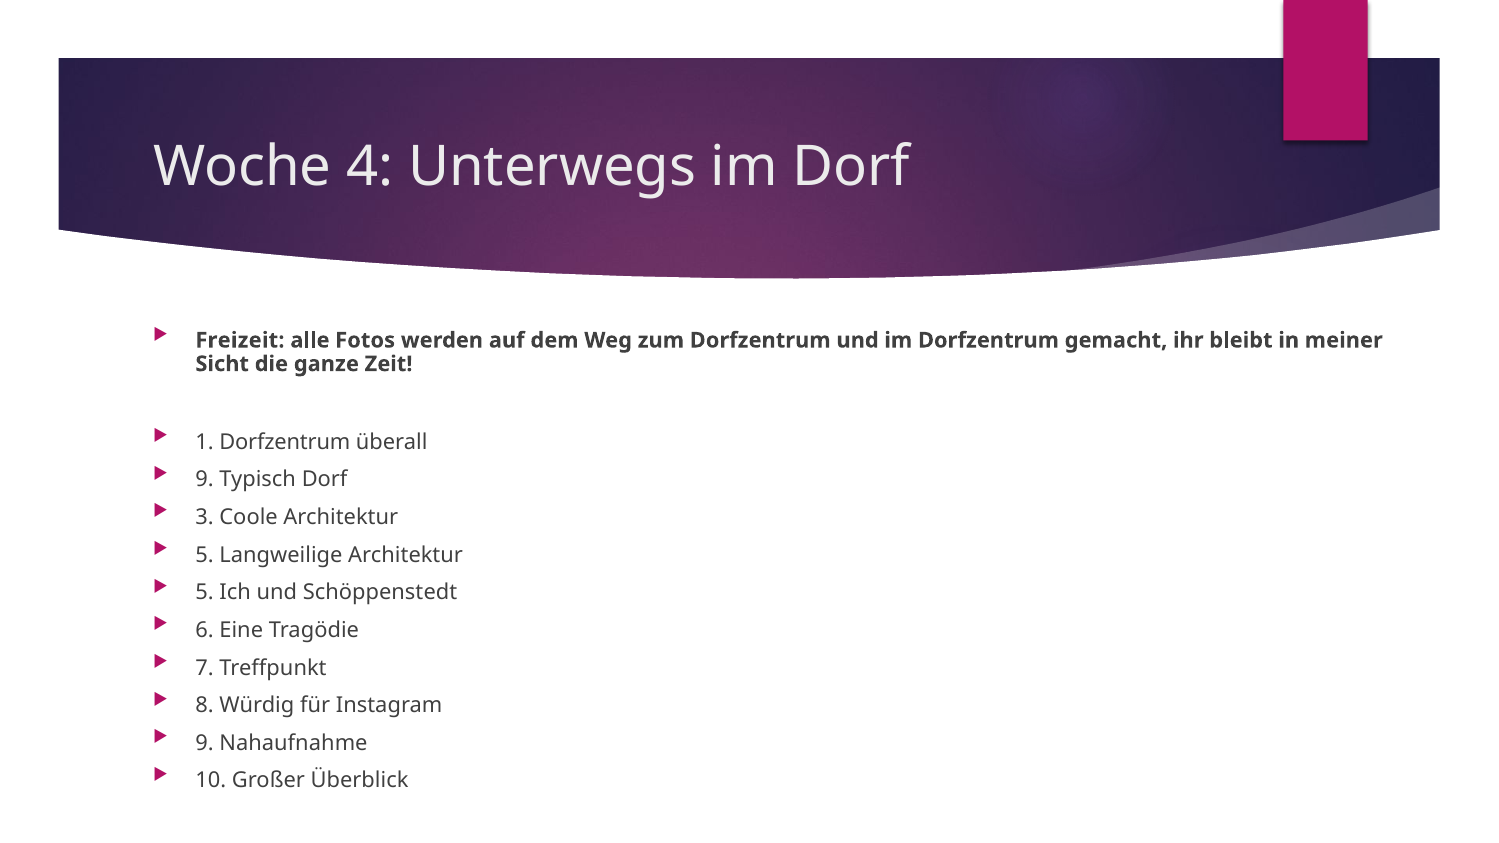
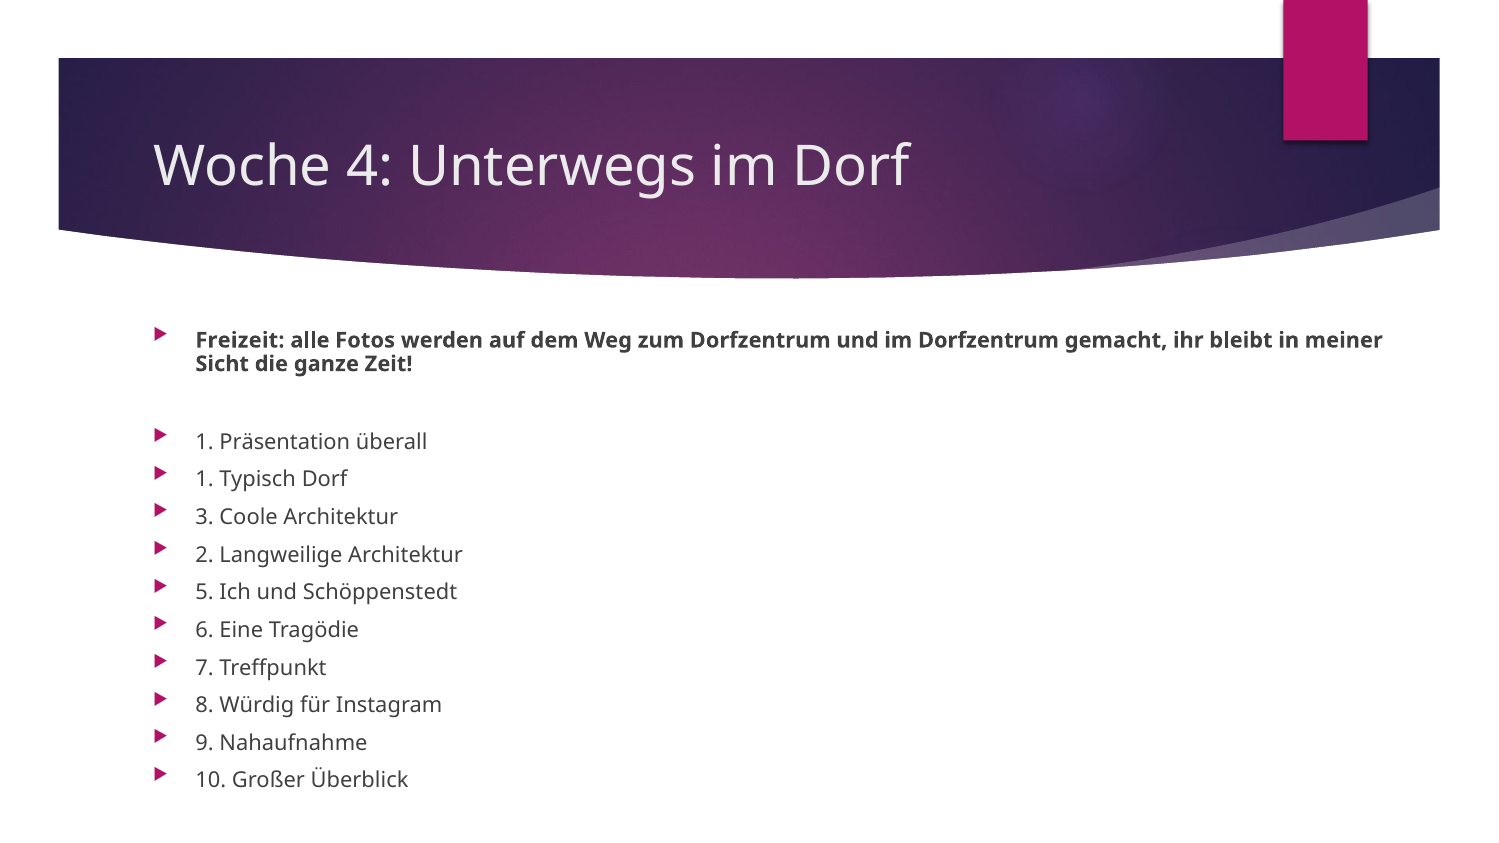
1 Dorfzentrum: Dorfzentrum -> Präsentation (285, 442)
9: 9 -> 1 (205, 480)
5: 5 -> 2 (205, 555)
